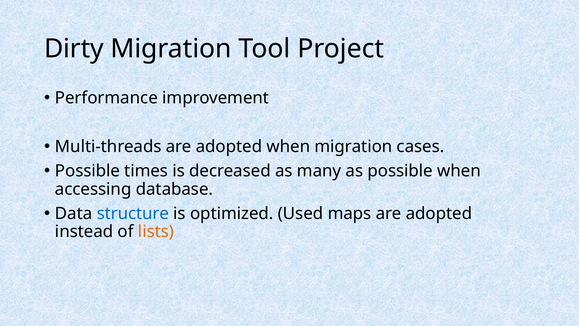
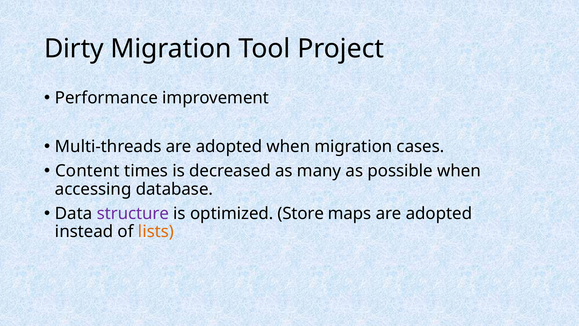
Possible: Possible -> Content (87, 171)
structure colour: blue -> purple (133, 213)
Used: Used -> Store (301, 213)
